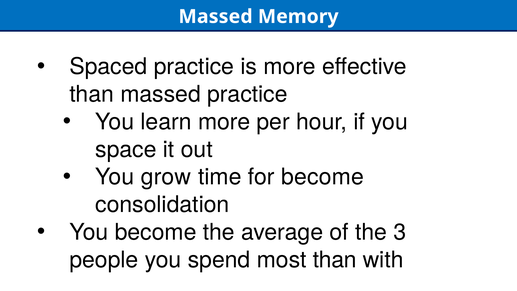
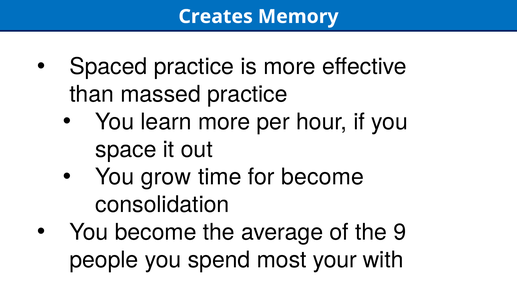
Massed: Massed -> Creates (216, 17)
the 3: 3 -> 9 (400, 232)
most than: than -> your (335, 260)
